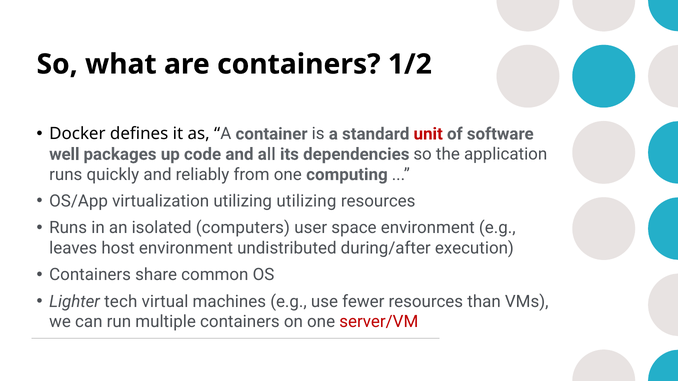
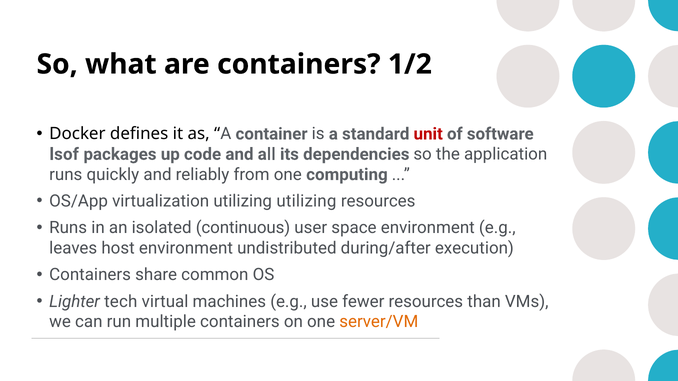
well: well -> lsof (64, 154)
computers: computers -> continuous (243, 228)
server/VM colour: red -> orange (379, 322)
